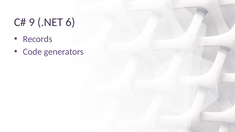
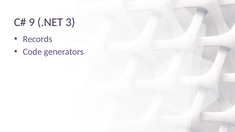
6: 6 -> 3 (70, 22)
